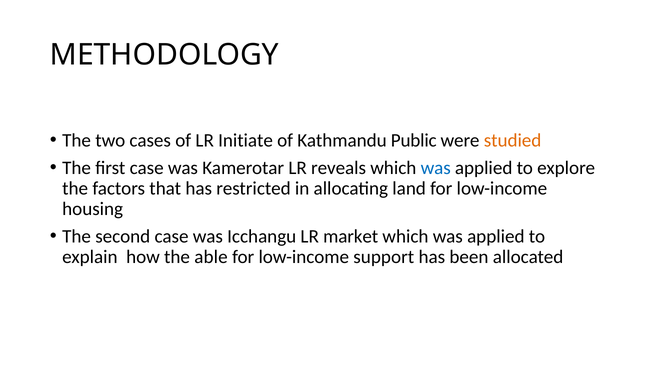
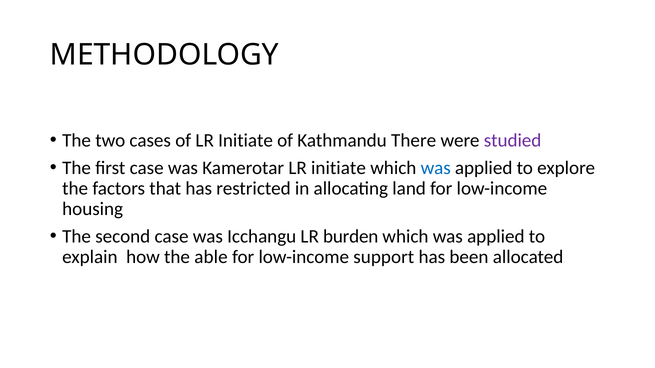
Public: Public -> There (414, 141)
studied colour: orange -> purple (513, 141)
Kamerotar LR reveals: reveals -> initiate (338, 168)
market: market -> burden (351, 237)
